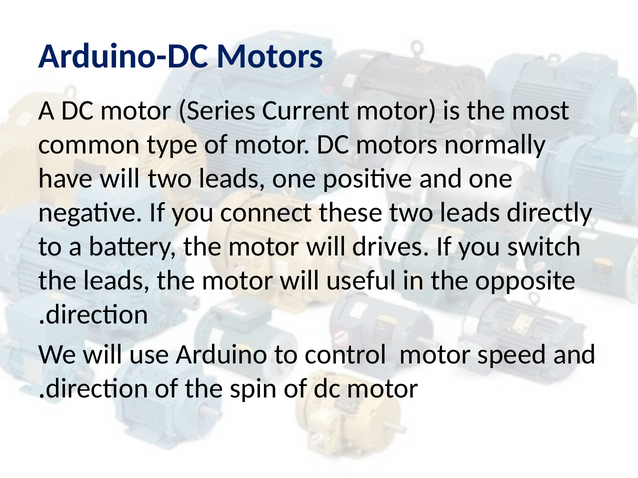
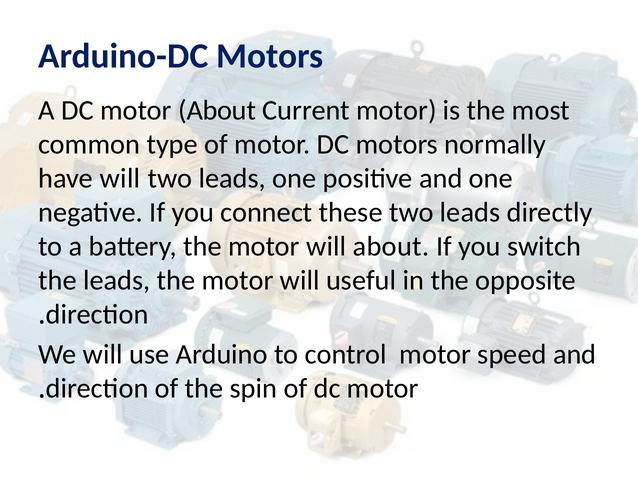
motor Series: Series -> About (217, 111)
will drives: drives -> about (391, 247)
